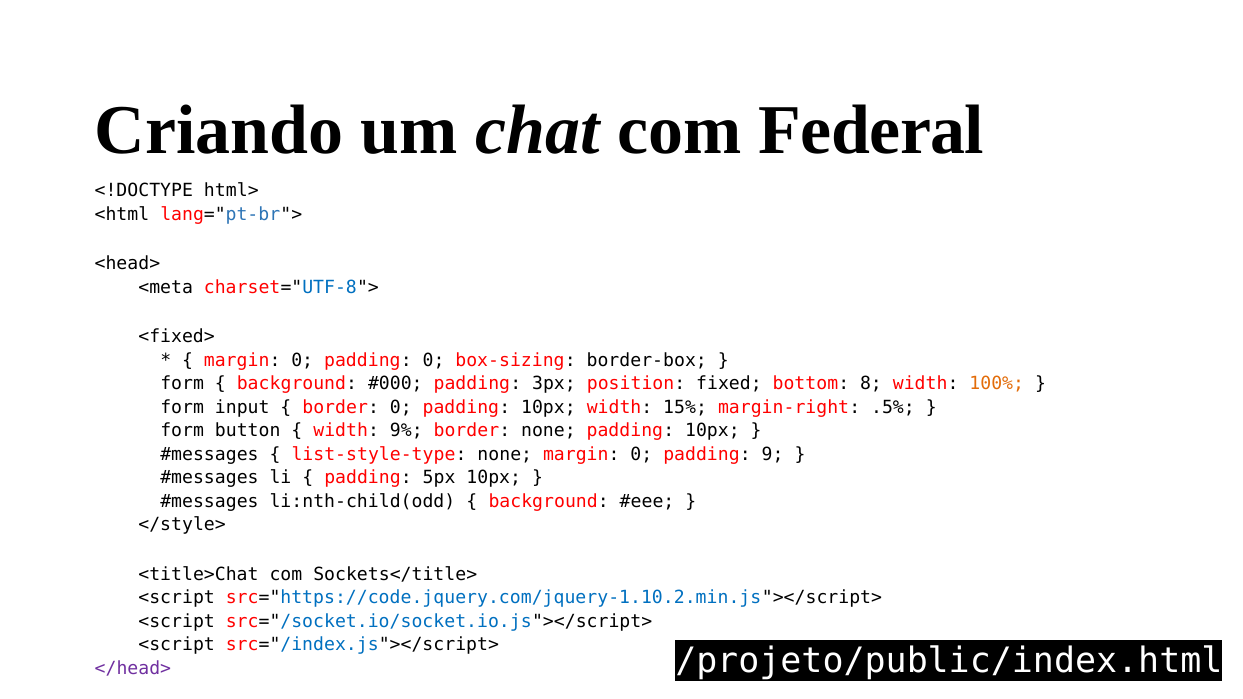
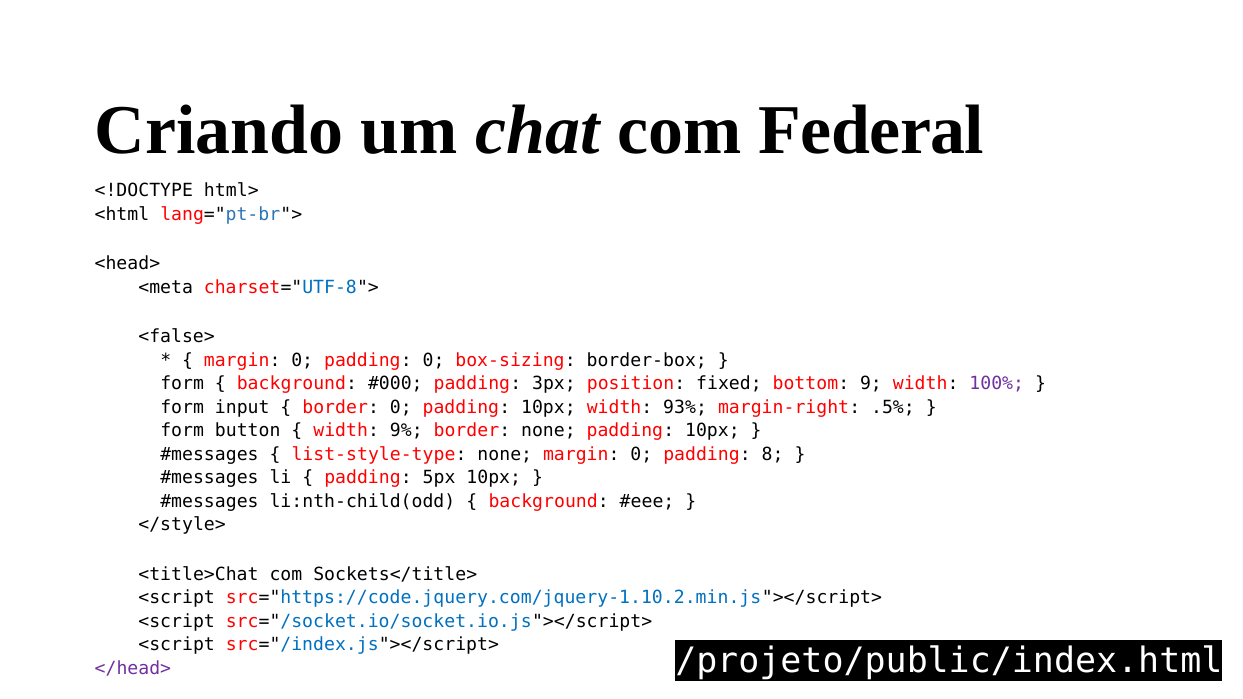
<fixed>: <fixed> -> <false> (177, 337)
8: 8 -> 9 (871, 384)
100% colour: orange -> purple (997, 384)
15%: 15% -> 93% (685, 407)
9: 9 -> 8 (773, 454)
